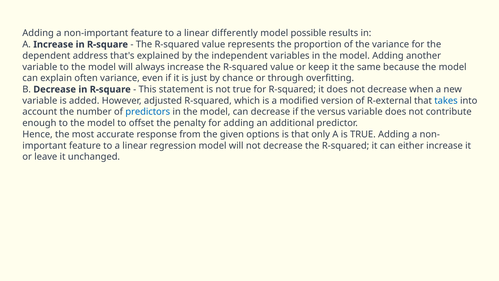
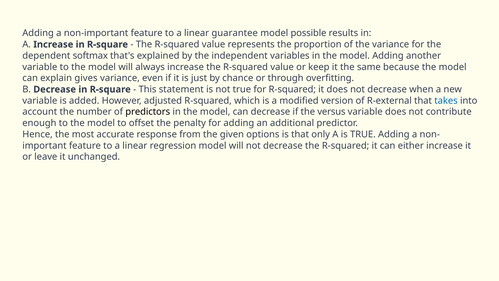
differently: differently -> guarantee (235, 33)
address: address -> softmax (90, 56)
often: often -> gives (86, 78)
predictors colour: blue -> black (148, 112)
